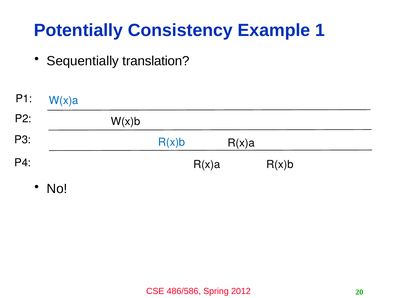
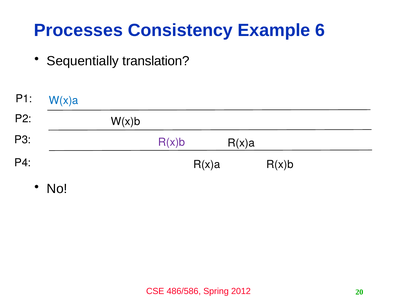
Potentially: Potentially -> Processes (78, 30)
1: 1 -> 6 (320, 30)
R(x)b colour: blue -> purple (172, 142)
